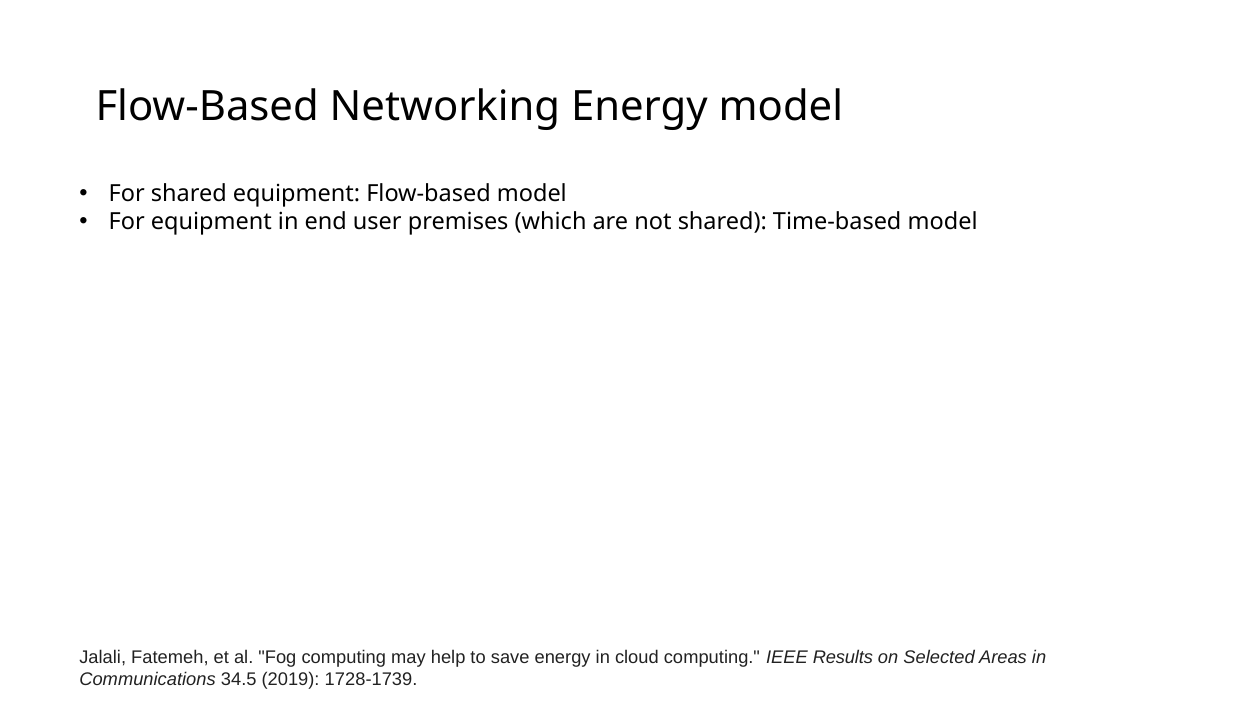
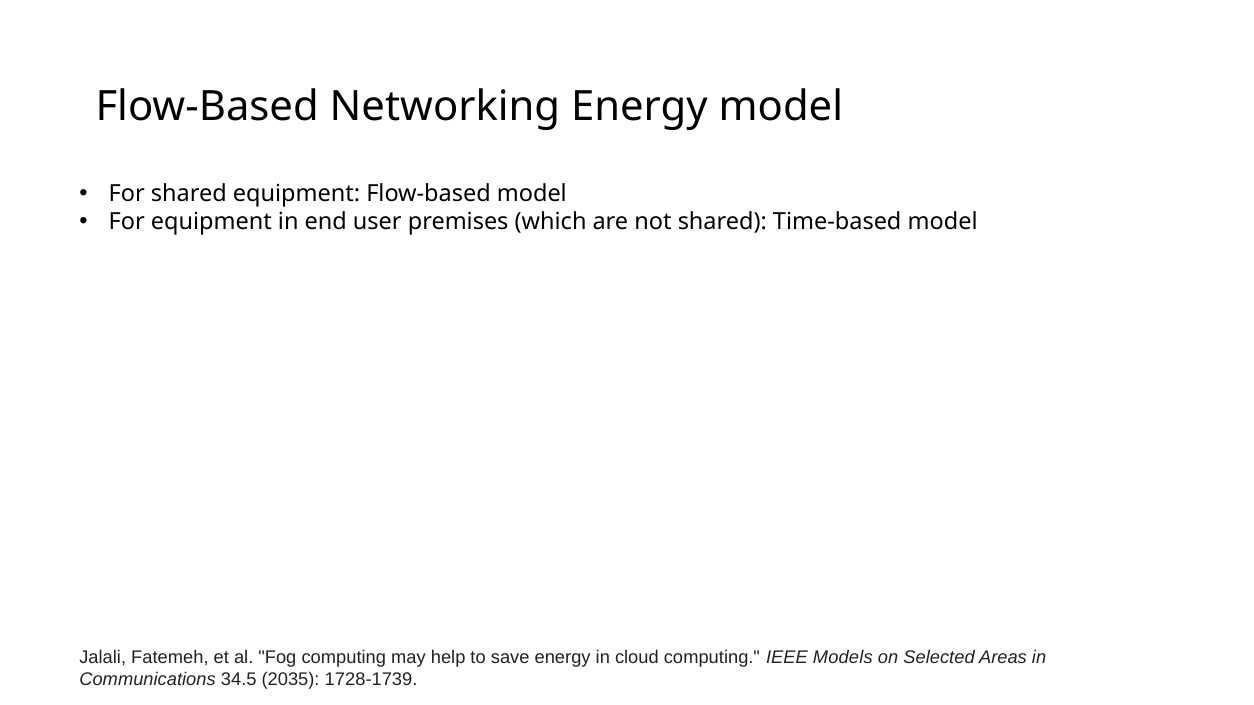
Results: Results -> Models (843, 658)
2019: 2019 -> 2035 (291, 680)
